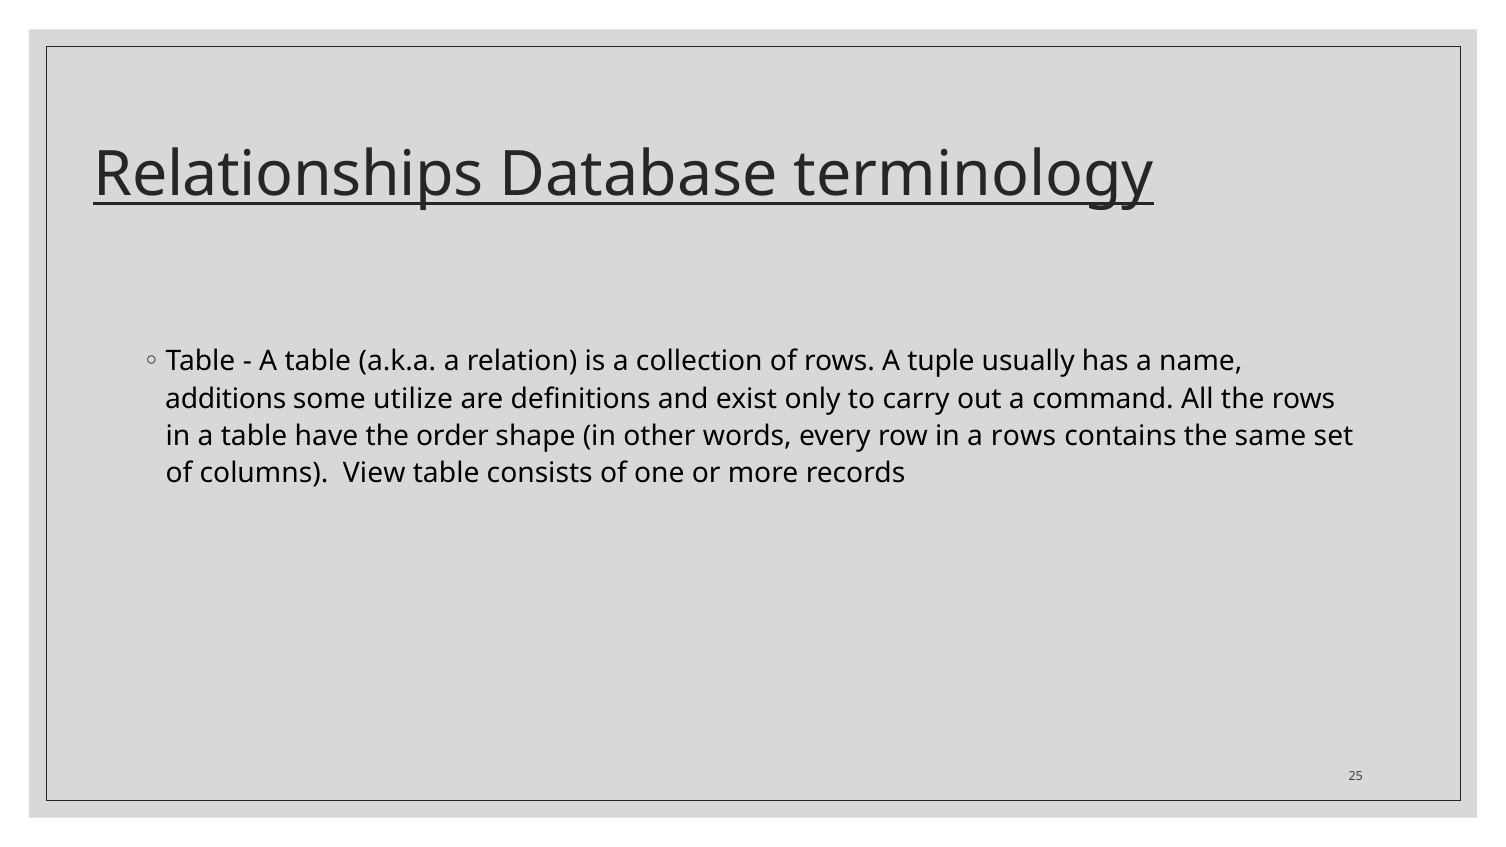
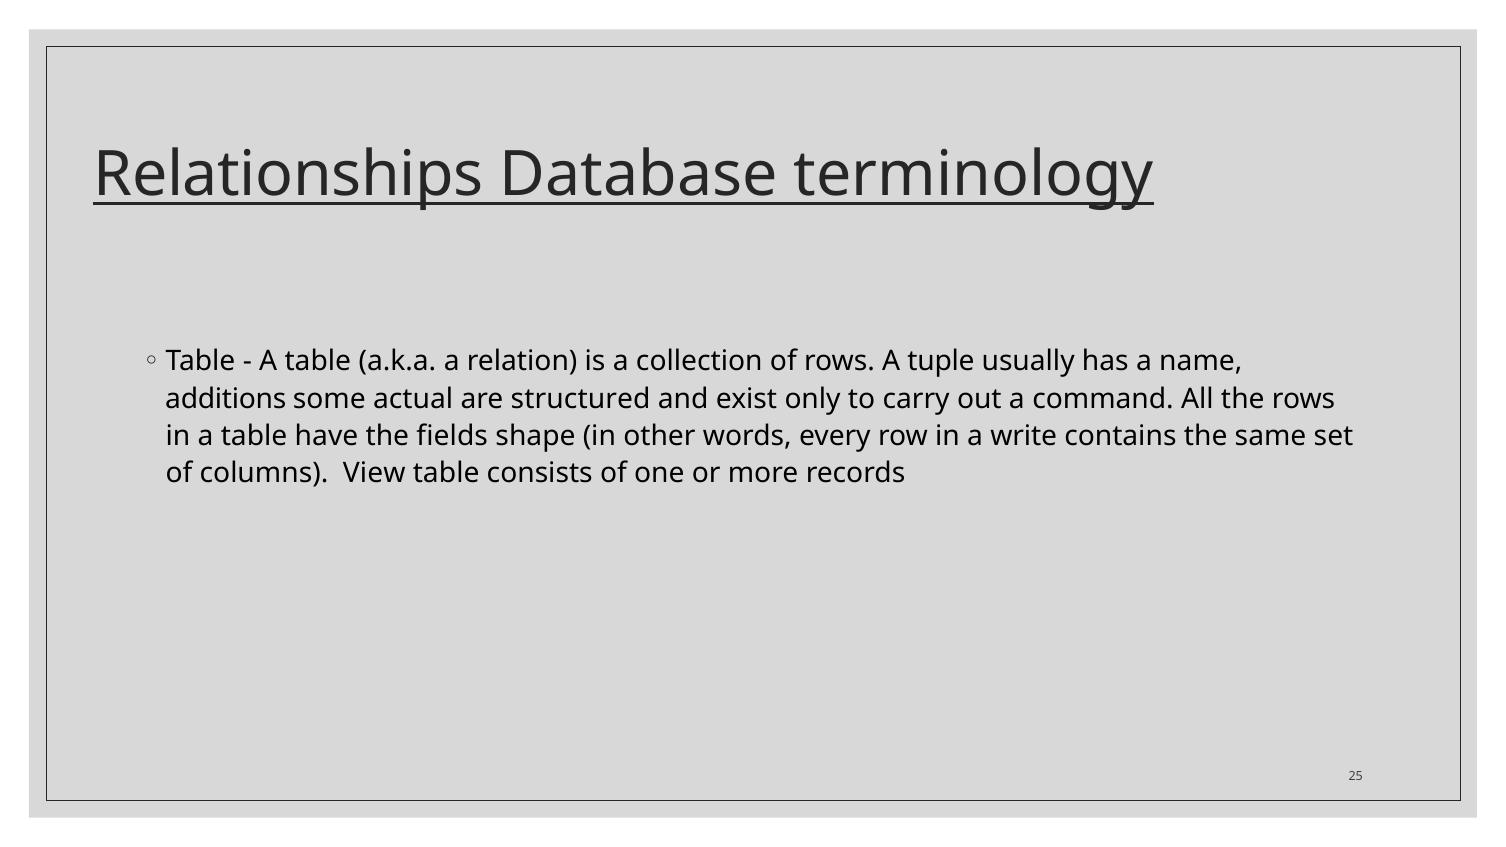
utilize: utilize -> actual (413, 399)
definitions: definitions -> structured (581, 399)
order: order -> fields (452, 436)
a rows: rows -> write (1024, 436)
